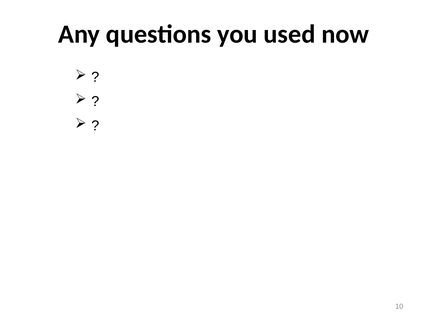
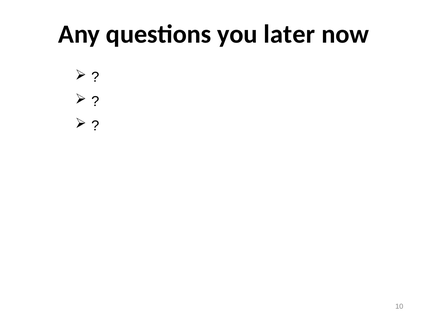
used: used -> later (289, 34)
